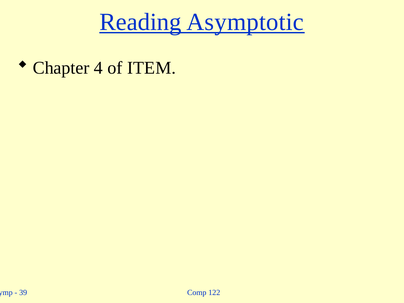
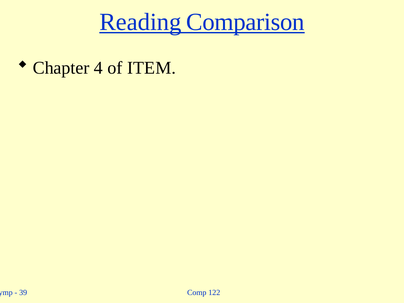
Asymptotic: Asymptotic -> Comparison (245, 22)
